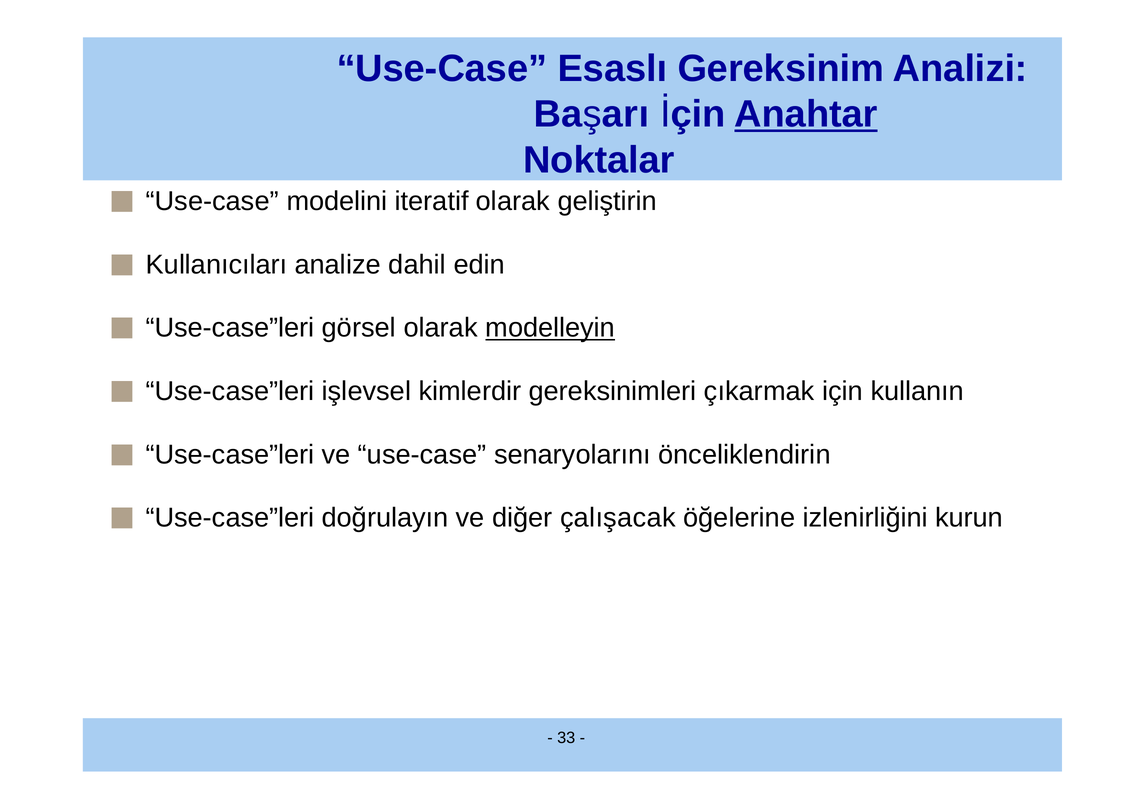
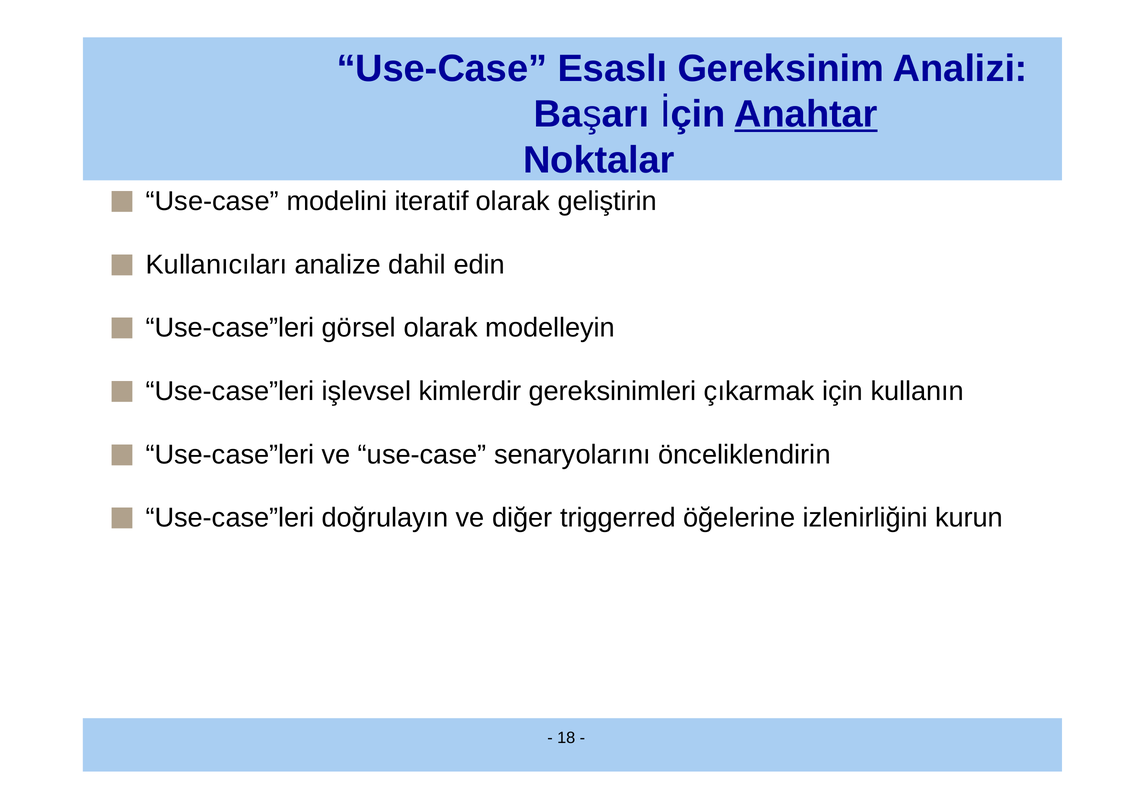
modelleyin underline: present -> none (550, 328)
çalışacak: çalışacak -> triggerred (618, 518)
33: 33 -> 18 (566, 738)
